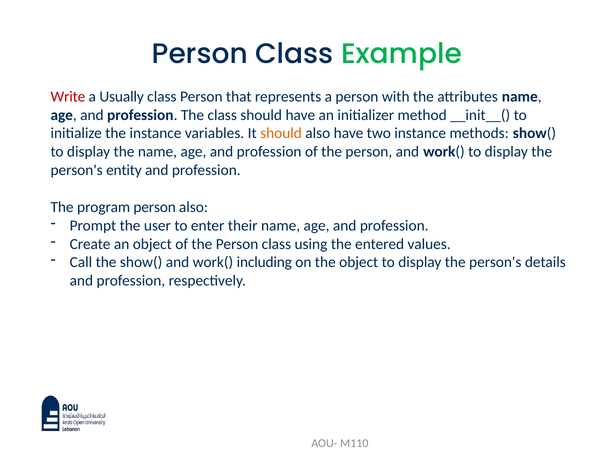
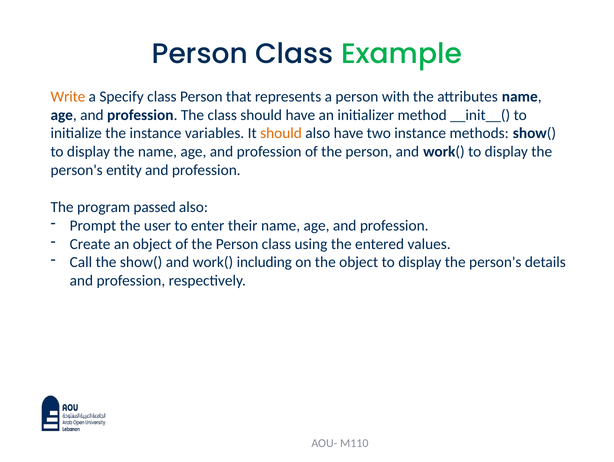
Write colour: red -> orange (68, 96)
Usually: Usually -> Specify (122, 96)
program person: person -> passed (155, 207)
